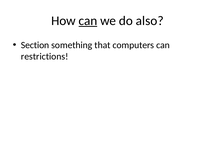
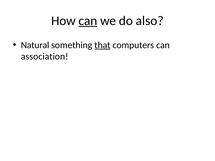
Section: Section -> Natural (35, 45)
that underline: none -> present (102, 45)
restrictions: restrictions -> association (45, 57)
